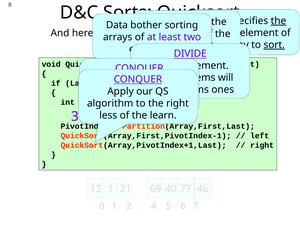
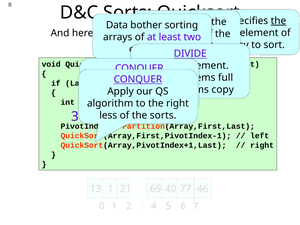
sort underline: present -> none (274, 45)
will: will -> full (226, 78)
ones: ones -> copy (223, 90)
the learn: learn -> sorts (163, 115)
